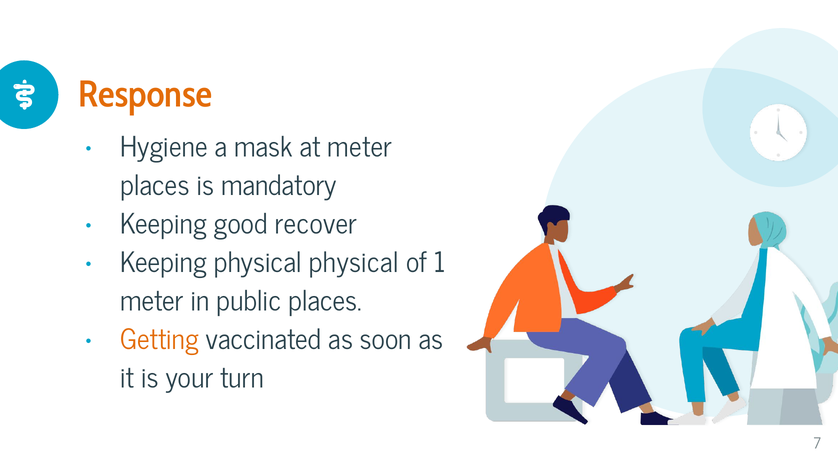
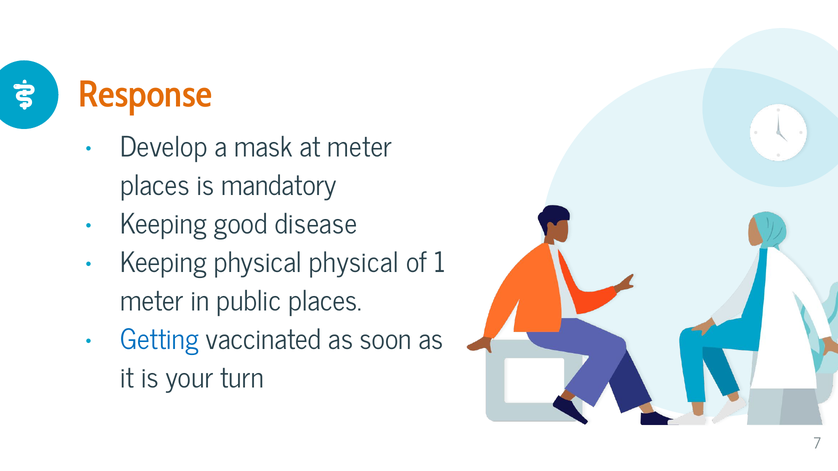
Hygiene: Hygiene -> Develop (164, 148)
recover: recover -> disease (316, 225)
Getting colour: orange -> blue (160, 340)
